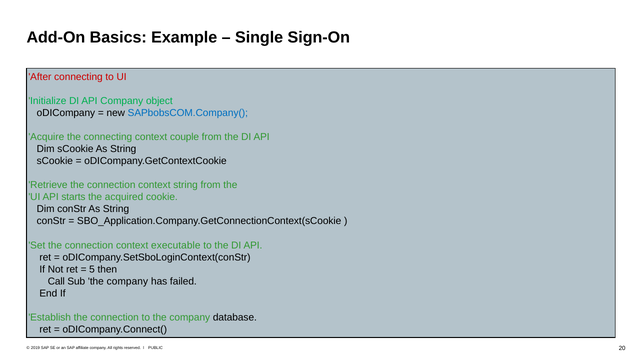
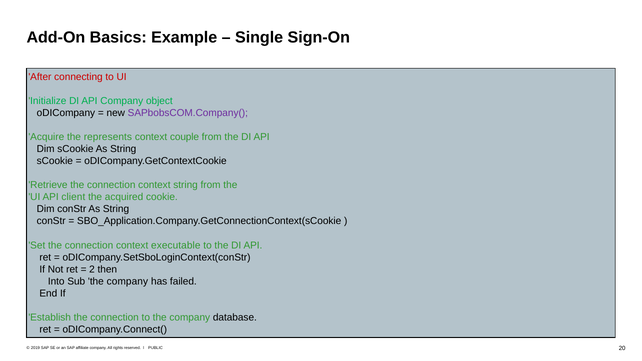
SAPbobsCOM.Company( colour: blue -> purple (188, 113)
the connecting: connecting -> represents (108, 137)
starts: starts -> client (73, 197)
5: 5 -> 2 (92, 269)
Call: Call -> Into (56, 281)
